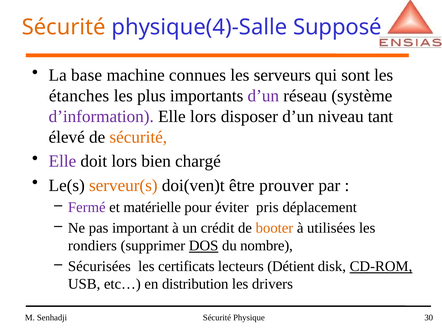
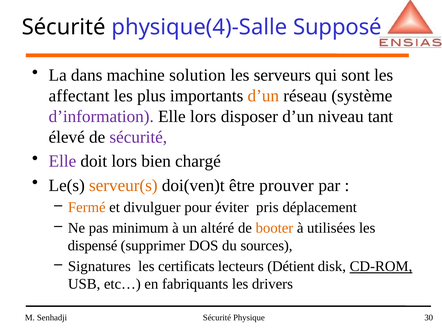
Sécurité colour: orange -> black (64, 27)
base: base -> dans (87, 75)
connues: connues -> solution (197, 75)
étanches: étanches -> affectant (79, 96)
d’un colour: purple -> orange (263, 96)
sécurité colour: orange -> purple (138, 137)
Fermé colour: purple -> orange (87, 207)
matérielle: matérielle -> divulguer (152, 207)
important: important -> minimum (140, 228)
crédit: crédit -> altéré (217, 228)
rondiers: rondiers -> dispensé (93, 245)
DOS underline: present -> none (204, 245)
nombre: nombre -> sources (266, 245)
Sécurisées: Sécurisées -> Signatures (99, 266)
distribution: distribution -> fabriquants (195, 284)
